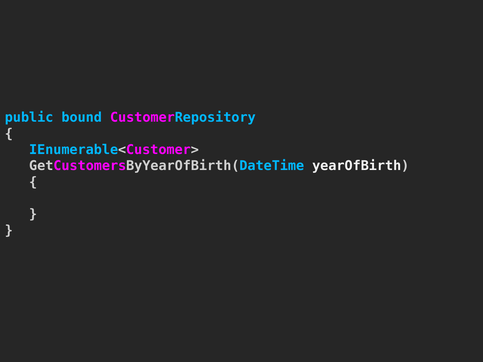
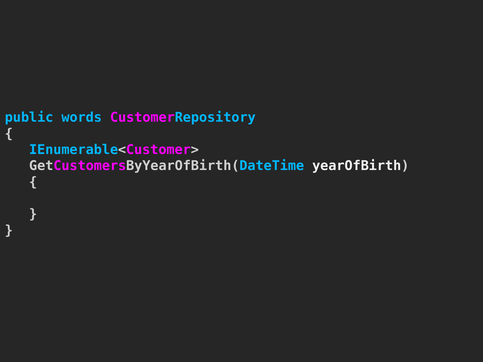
bound: bound -> words (82, 118)
